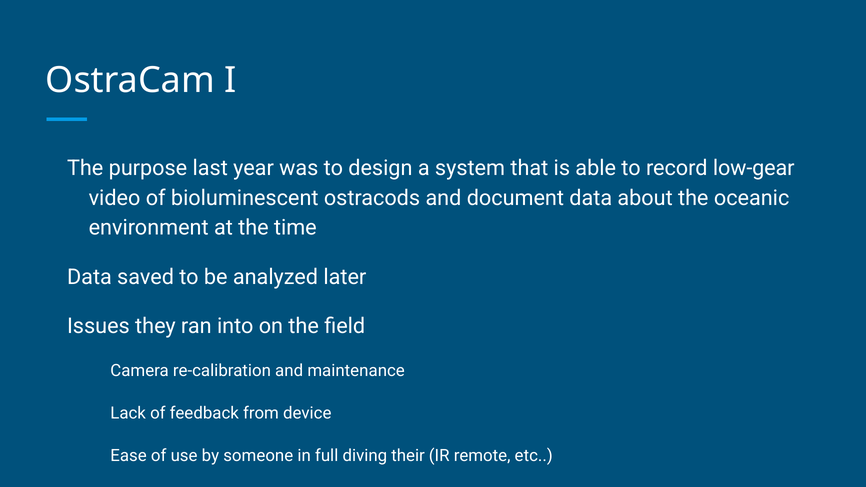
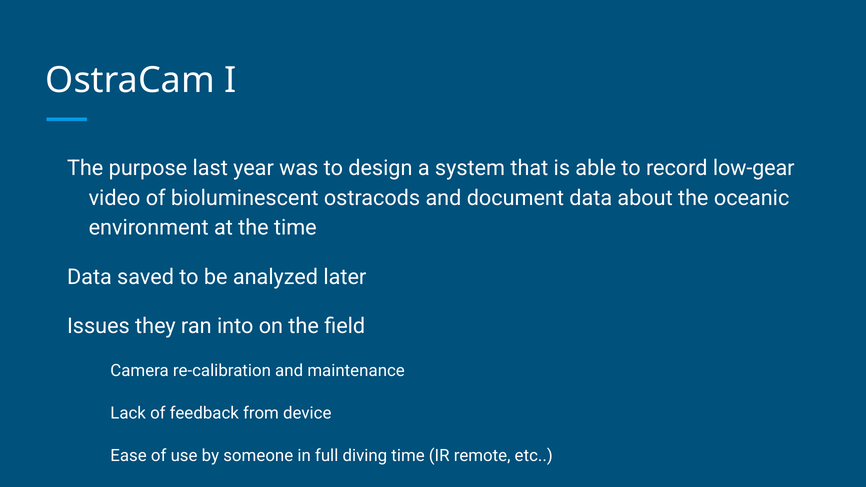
diving their: their -> time (408, 456)
